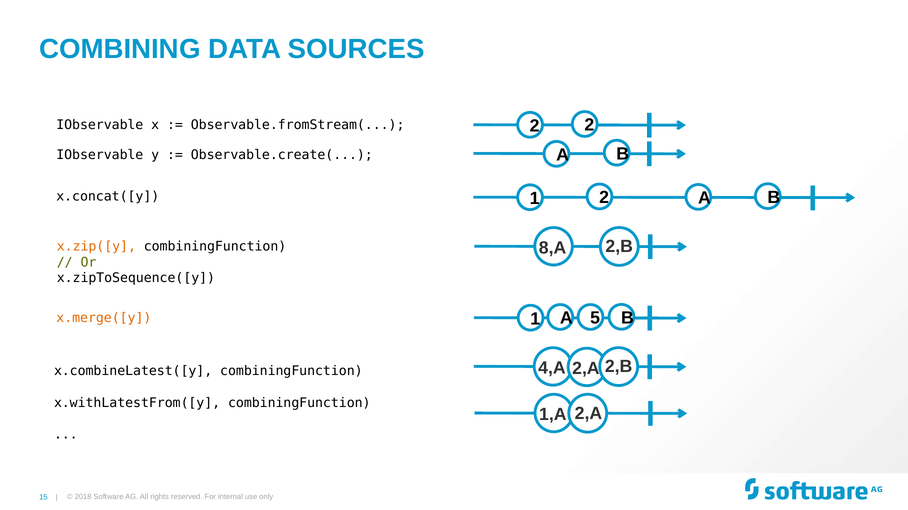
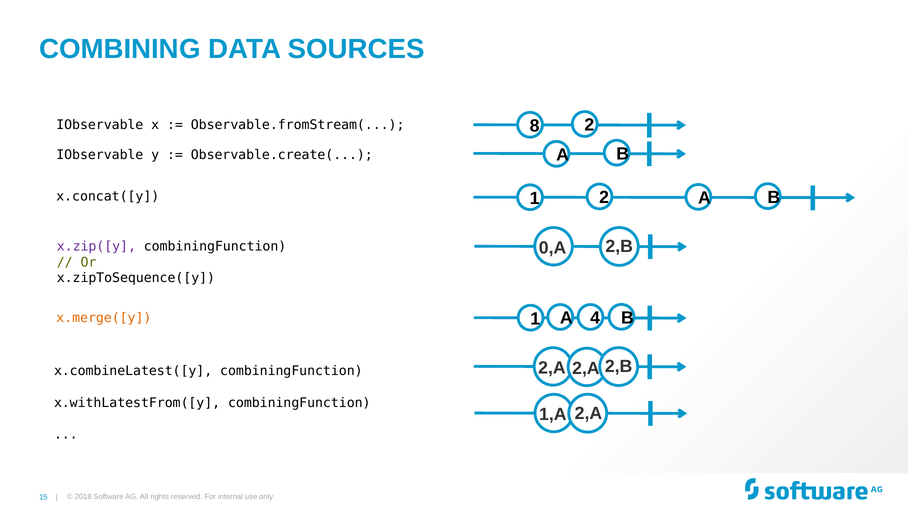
Observable.fromStream( 2: 2 -> 8 (535, 126)
8,A: 8,A -> 0,A (553, 248)
x.zip([y colour: orange -> purple (96, 247)
5: 5 -> 4 (595, 319)
4,A: 4,A -> 2,A (552, 368)
